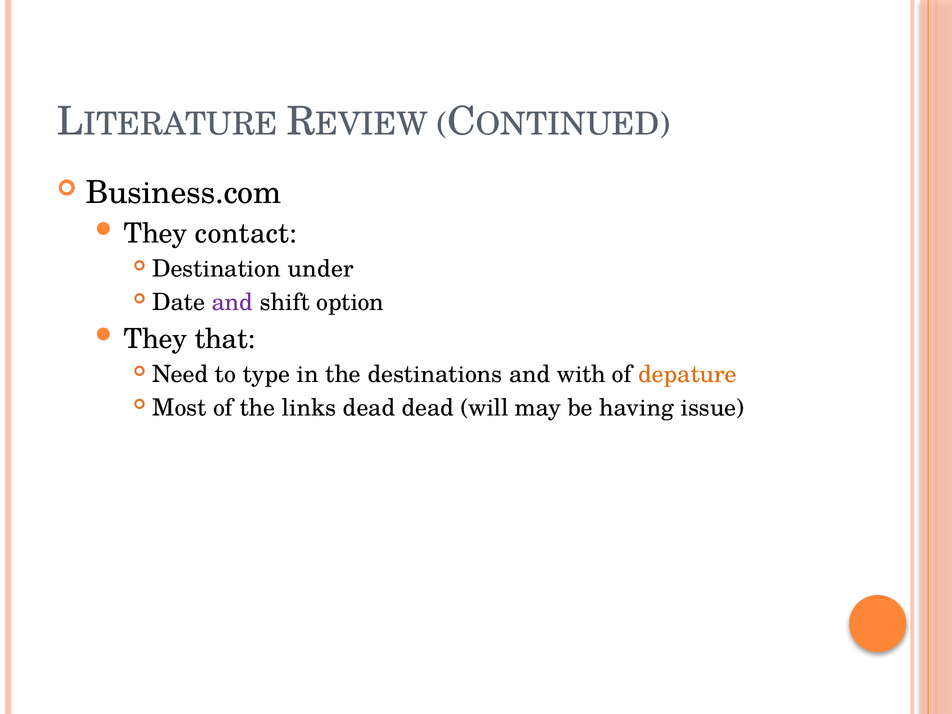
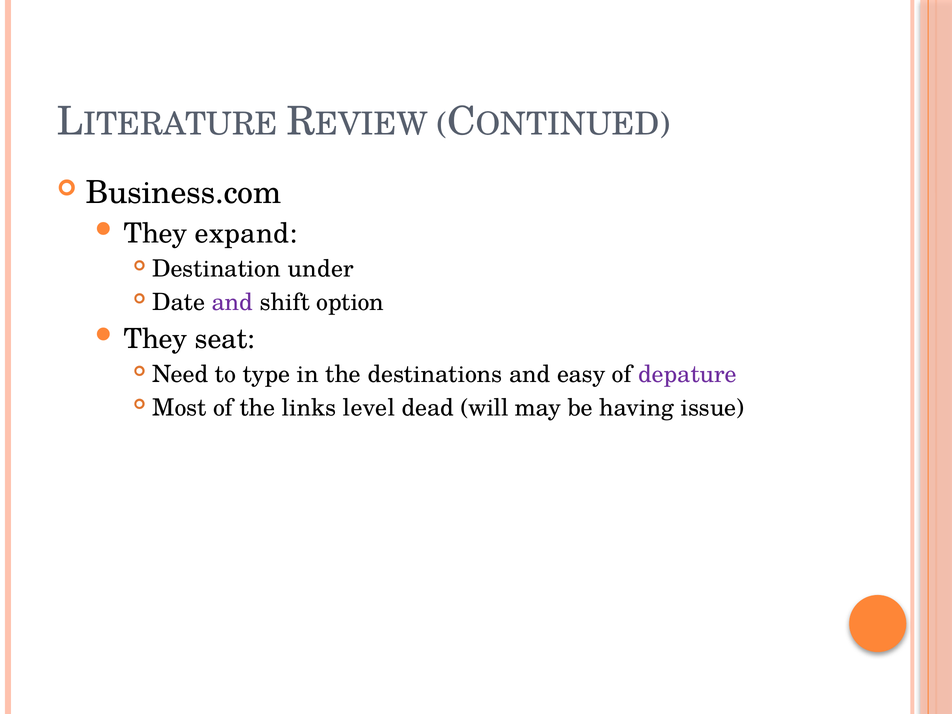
contact: contact -> expand (246, 234)
that: that -> seat (225, 339)
with: with -> easy (581, 374)
depature colour: orange -> purple (688, 374)
links dead: dead -> level (369, 408)
